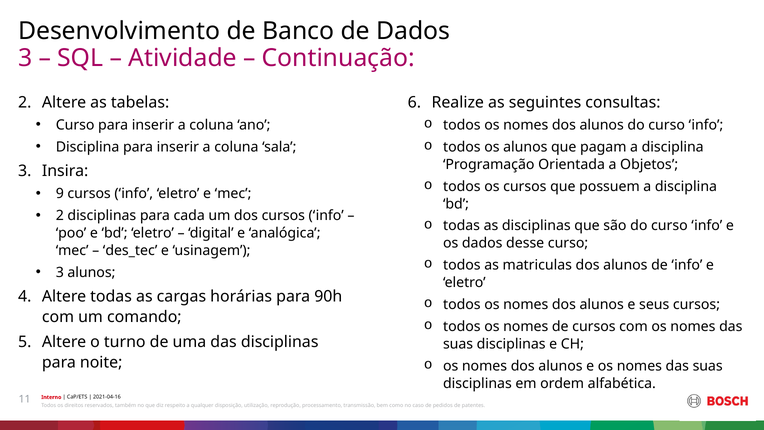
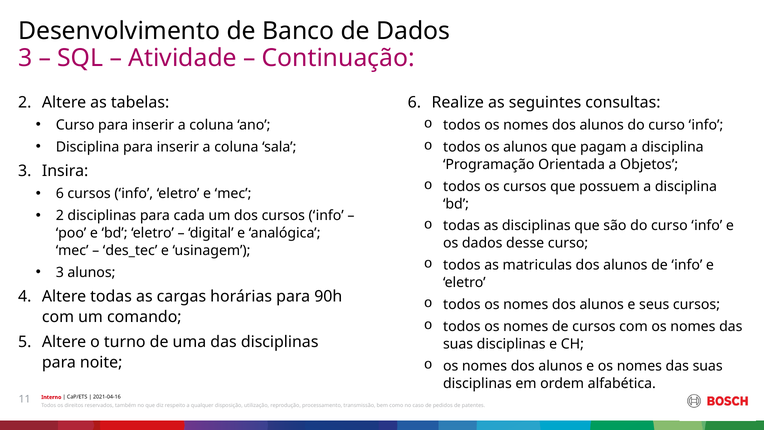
9: 9 -> 6 (60, 194)
